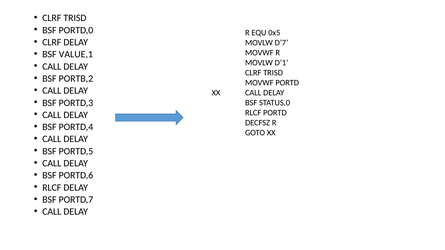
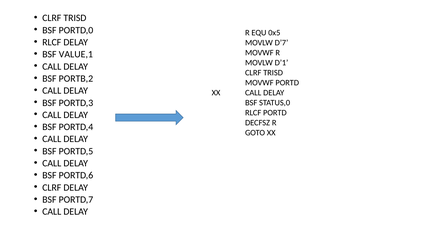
CLRF: CLRF -> RLCF (52, 42)
RLCF: RLCF -> CLRF (52, 188)
